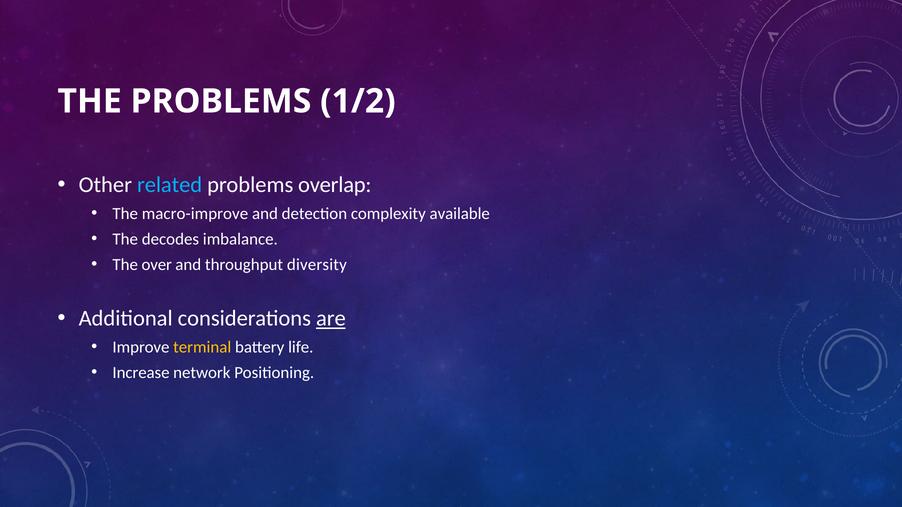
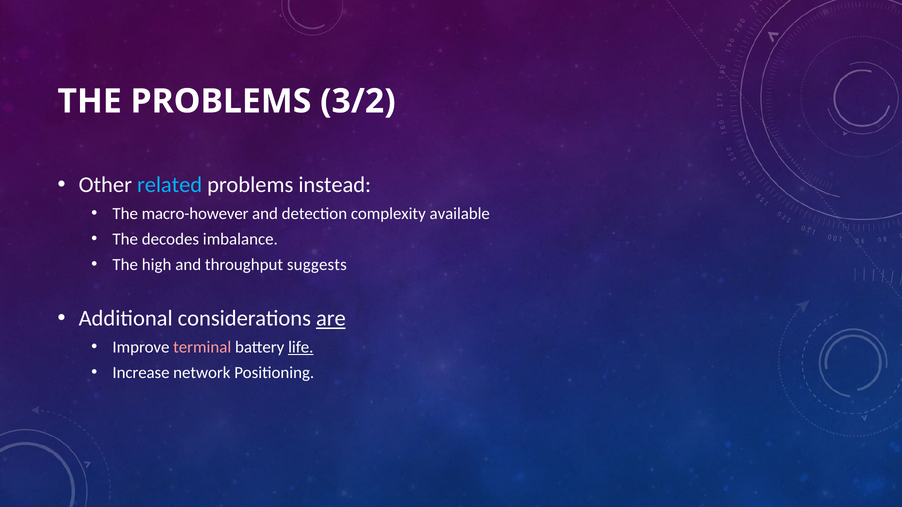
1/2: 1/2 -> 3/2 (358, 101)
overlap: overlap -> instead (335, 185)
macro-improve: macro-improve -> macro-however (195, 214)
over: over -> high (157, 265)
diversity: diversity -> suggests (317, 265)
terminal colour: yellow -> pink (202, 347)
life underline: none -> present (301, 347)
